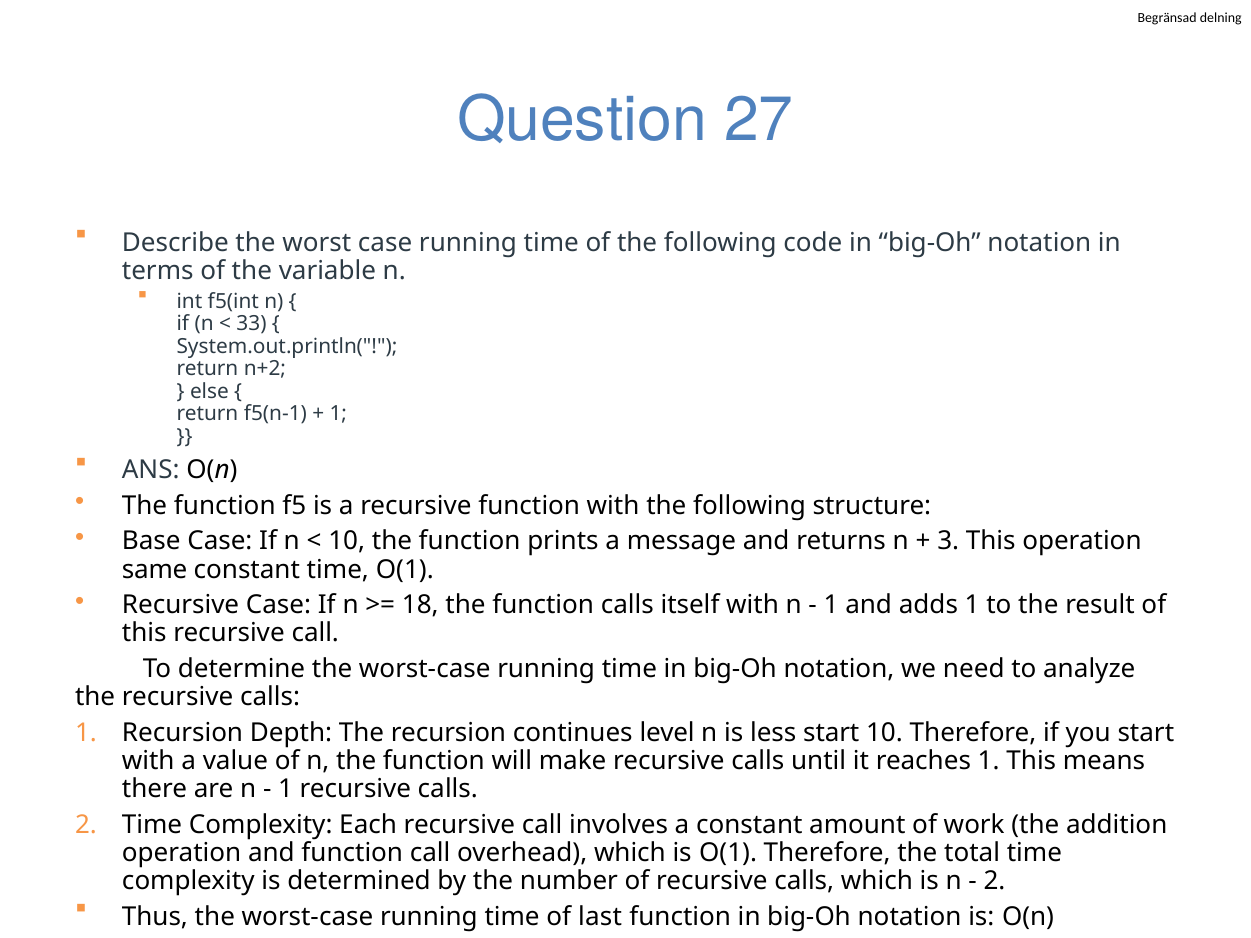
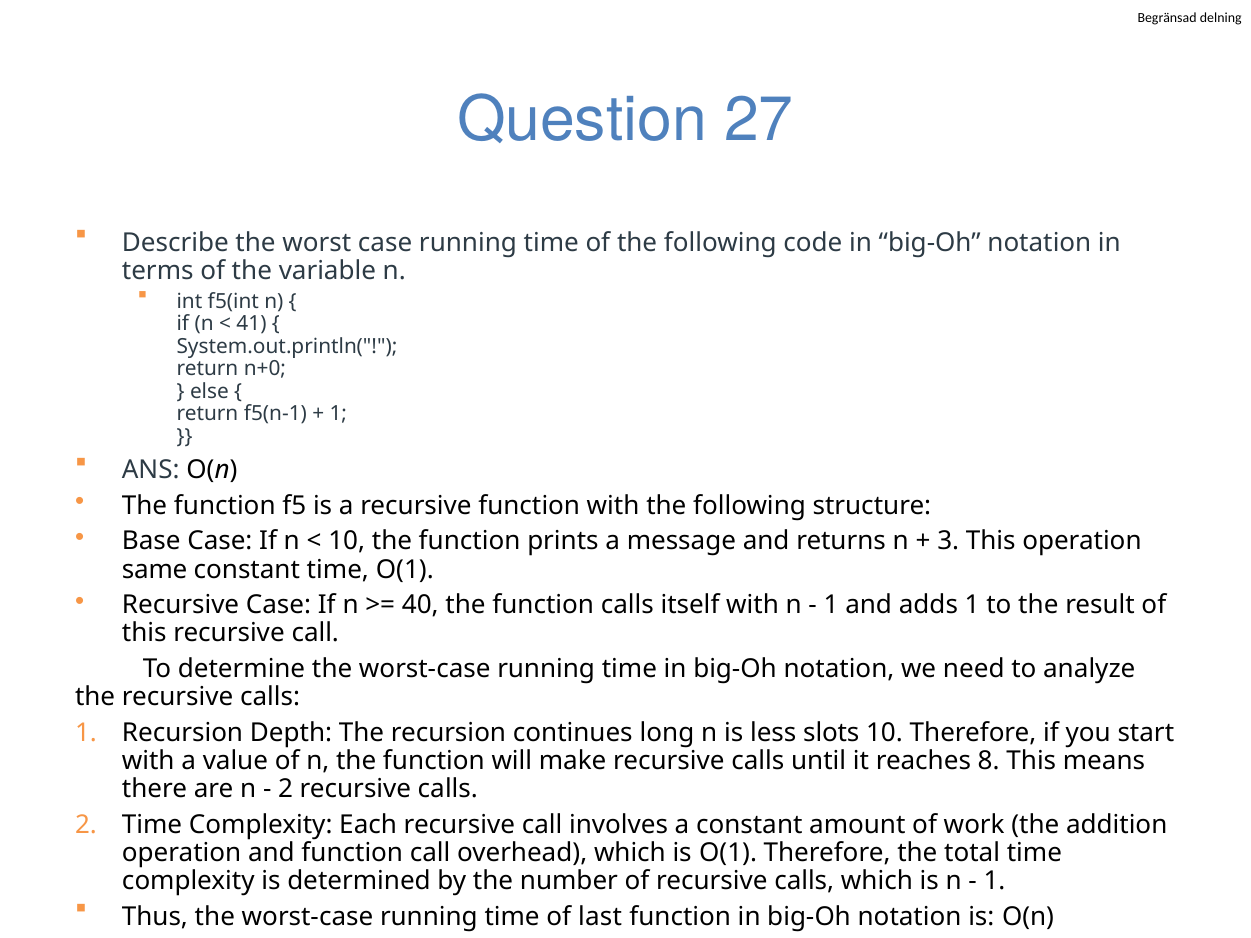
33: 33 -> 41 (251, 324)
n+2: n+2 -> n+0 (265, 369)
18: 18 -> 40 (420, 605)
level: level -> long (667, 733)
less start: start -> slots (831, 733)
reaches 1: 1 -> 8 (989, 761)
1: 1 -> 2 (285, 789)
2: 2 -> 1 (995, 881)
